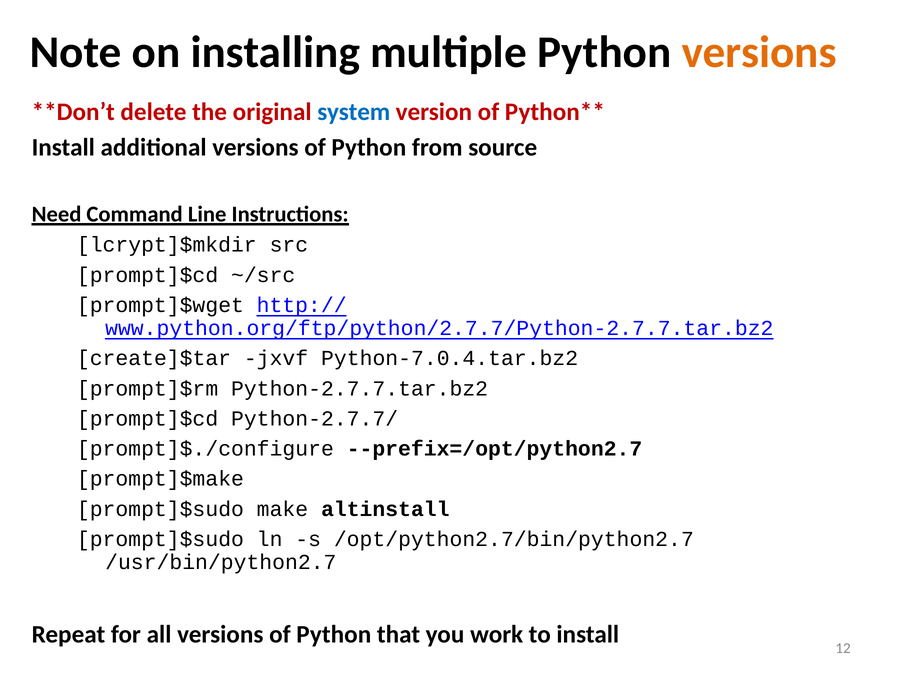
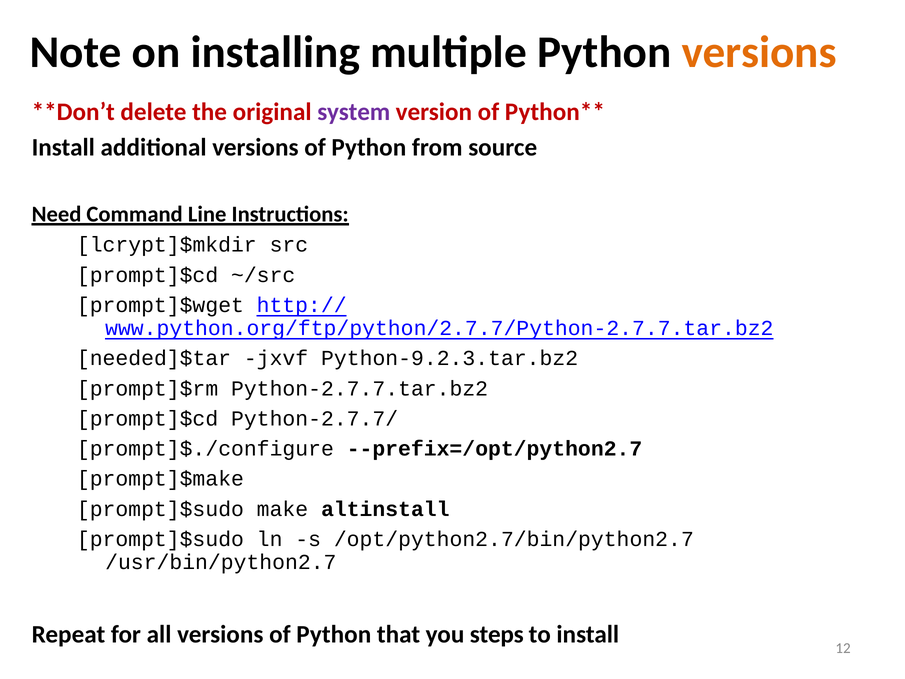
system colour: blue -> purple (354, 112)
create]$tar: create]$tar -> needed]$tar (154, 358)
Python-7.0.4.tar.bz2: Python-7.0.4.tar.bz2 -> Python-9.2.3.tar.bz2 (450, 358)
work: work -> steps (497, 634)
